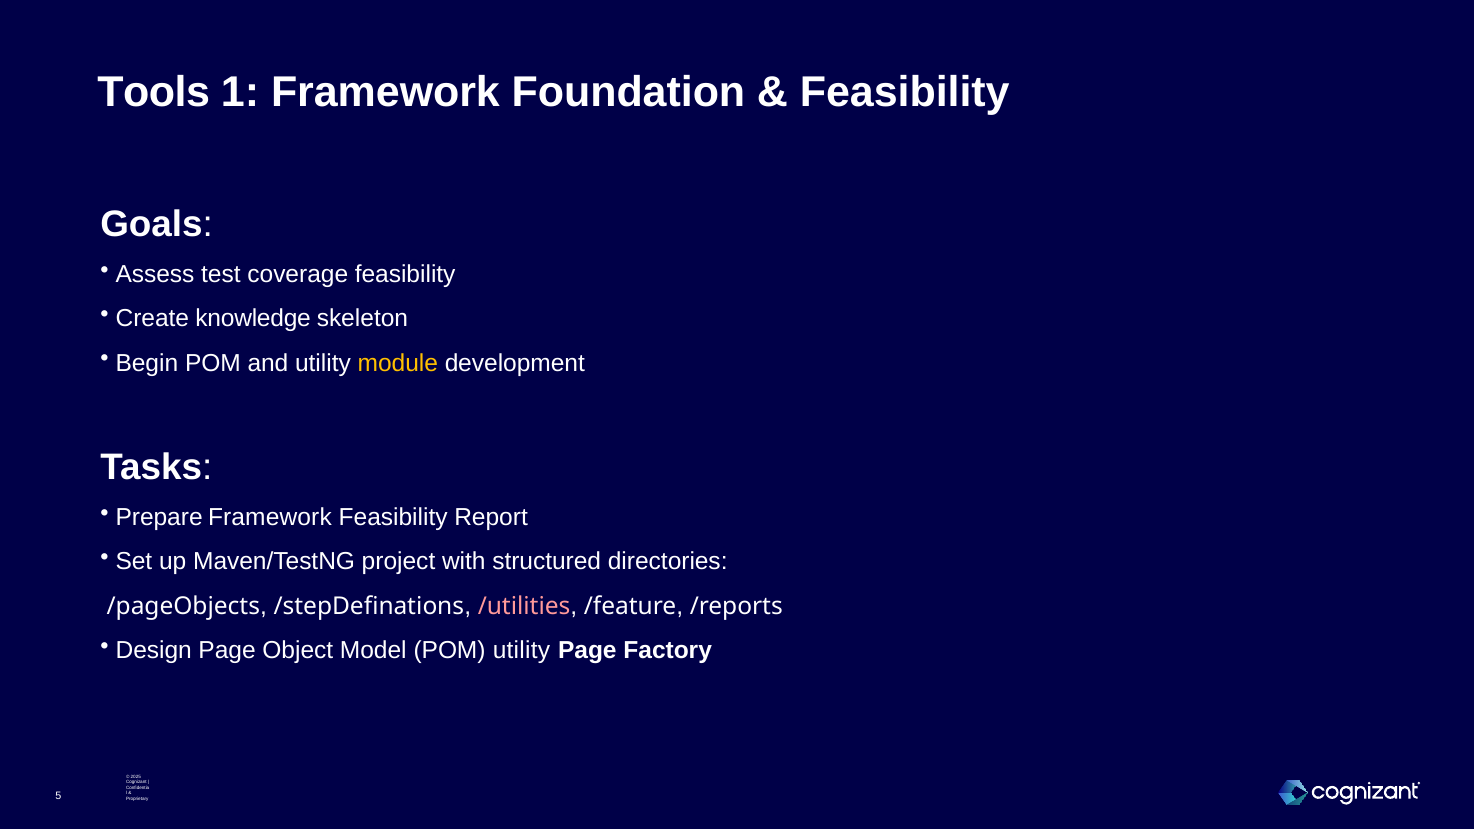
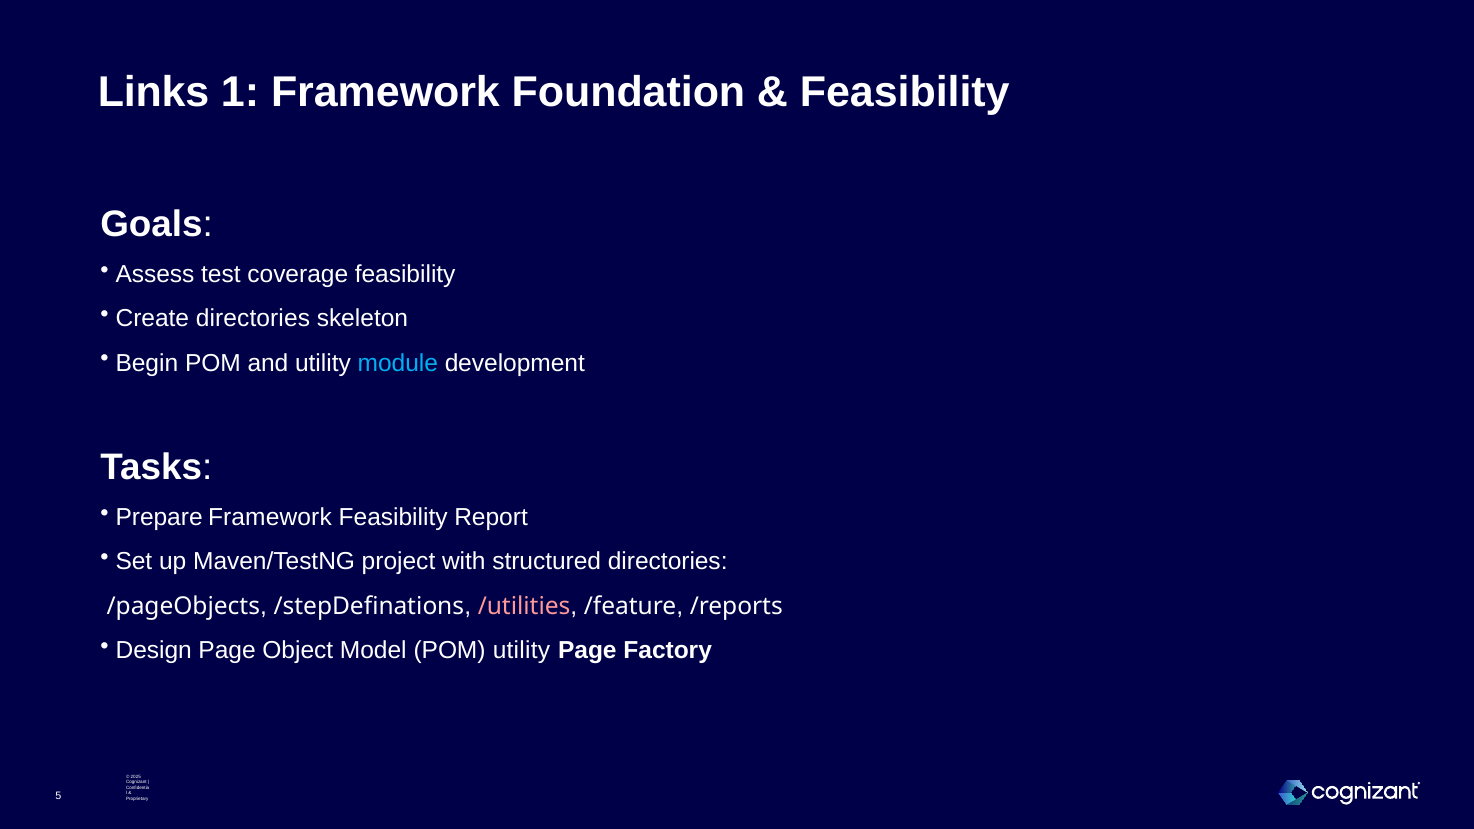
Tools: Tools -> Links (154, 92)
Create knowledge: knowledge -> directories (253, 319)
module colour: yellow -> light blue (398, 363)
